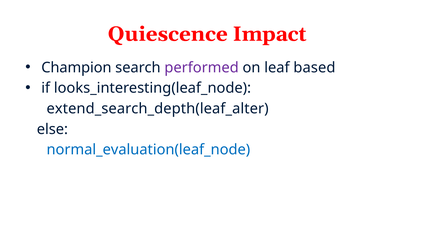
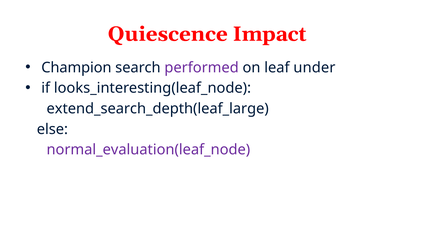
based: based -> under (314, 67)
extend_search_depth(leaf_alter: extend_search_depth(leaf_alter -> extend_search_depth(leaf_large (158, 109)
normal_evaluation(leaf_node colour: blue -> purple (148, 150)
